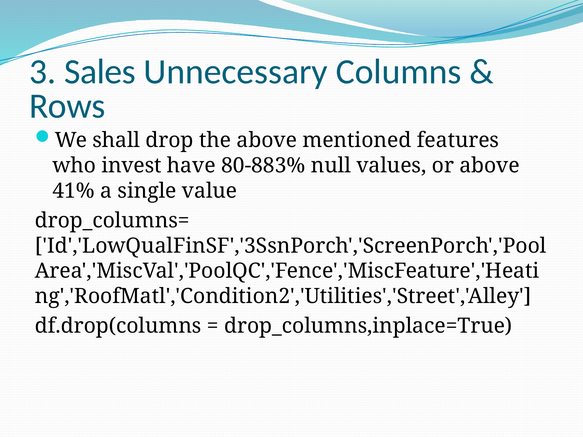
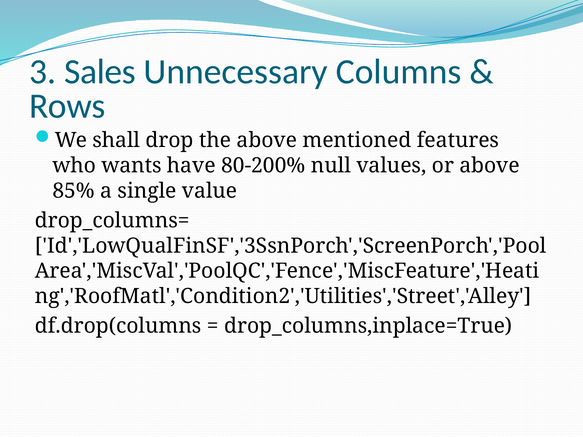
invest: invest -> wants (132, 166)
80-883%: 80-883% -> 80-200% (263, 166)
41%: 41% -> 85% (74, 191)
